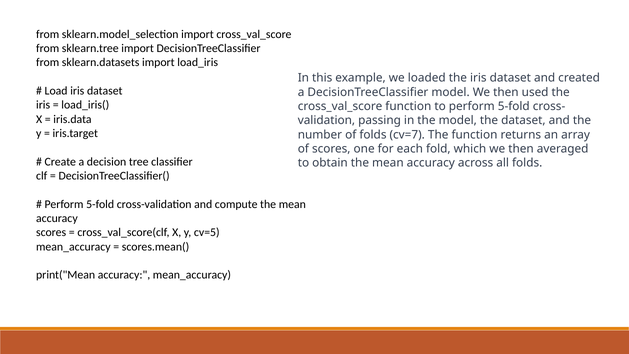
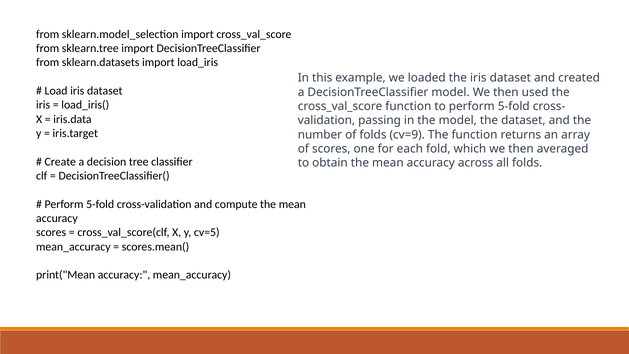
cv=7: cv=7 -> cv=9 (407, 135)
